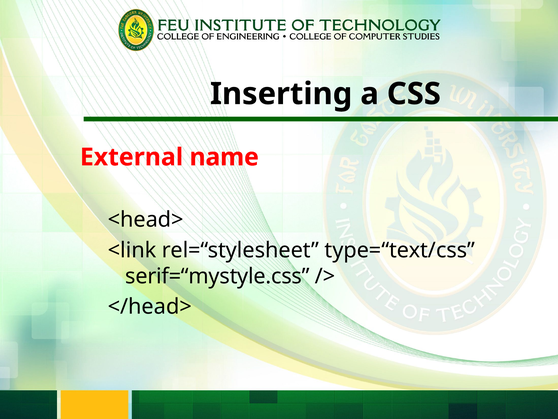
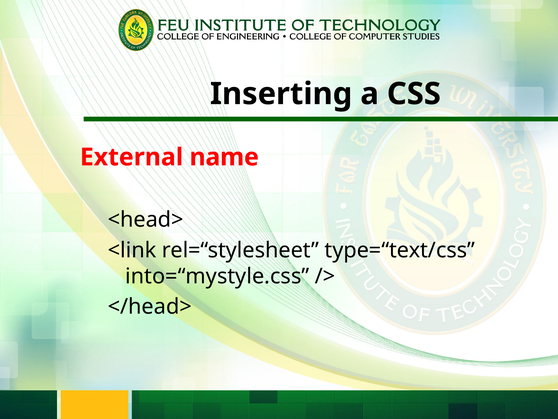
serif=“mystyle.css: serif=“mystyle.css -> into=“mystyle.css (217, 276)
